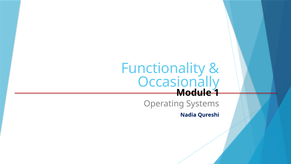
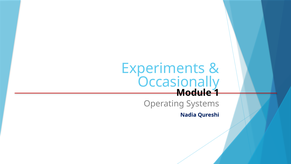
Functionality: Functionality -> Experiments (163, 68)
